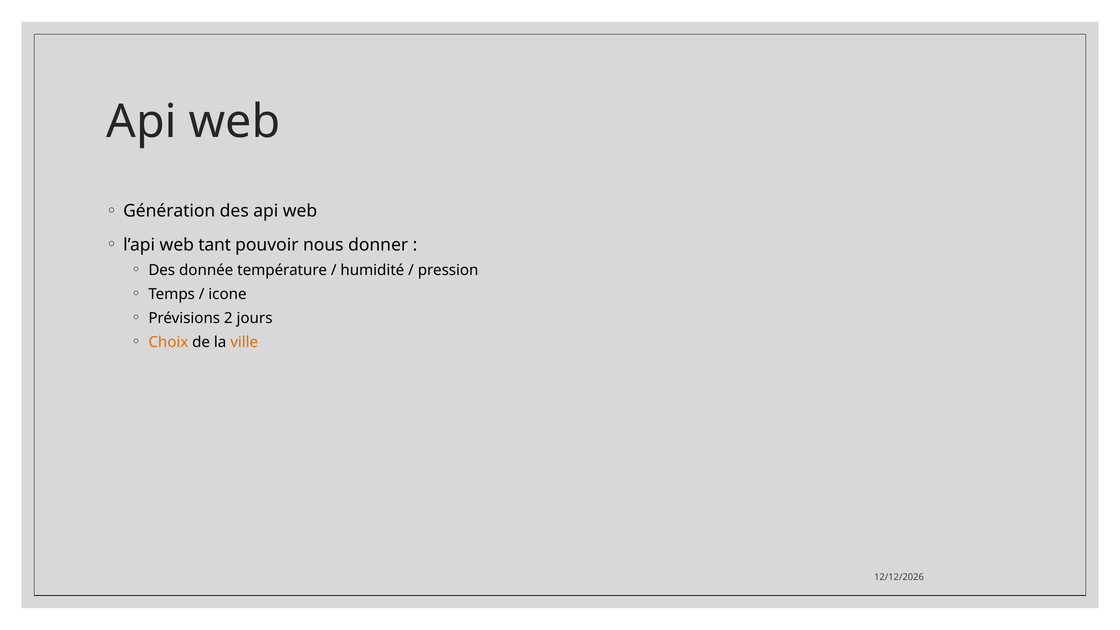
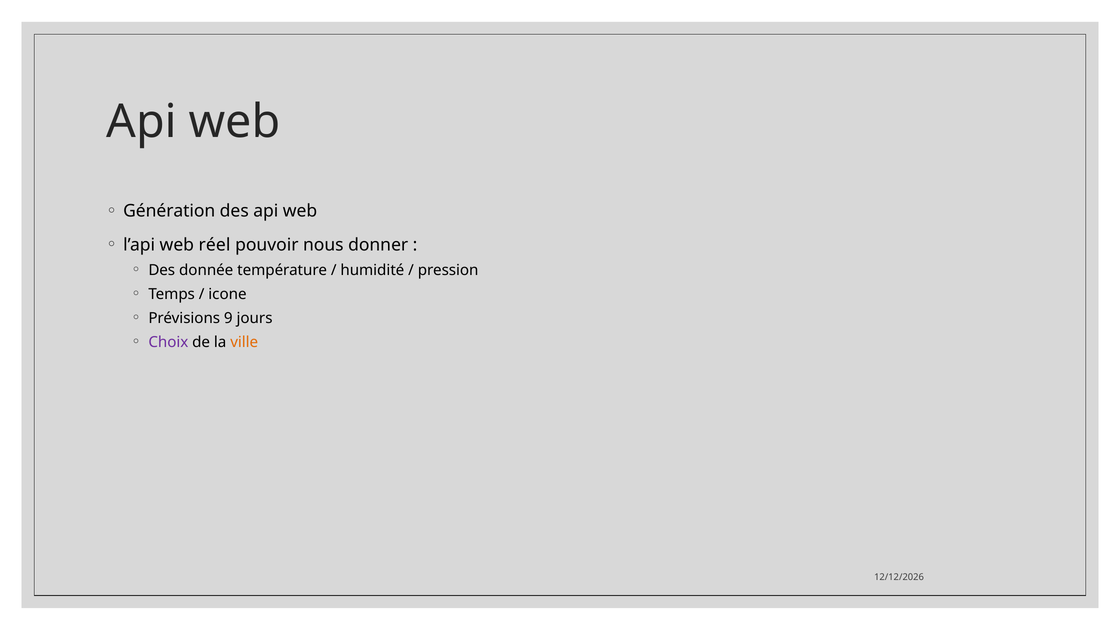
tant: tant -> réel (215, 245)
2: 2 -> 9 (228, 318)
Choix colour: orange -> purple (168, 342)
